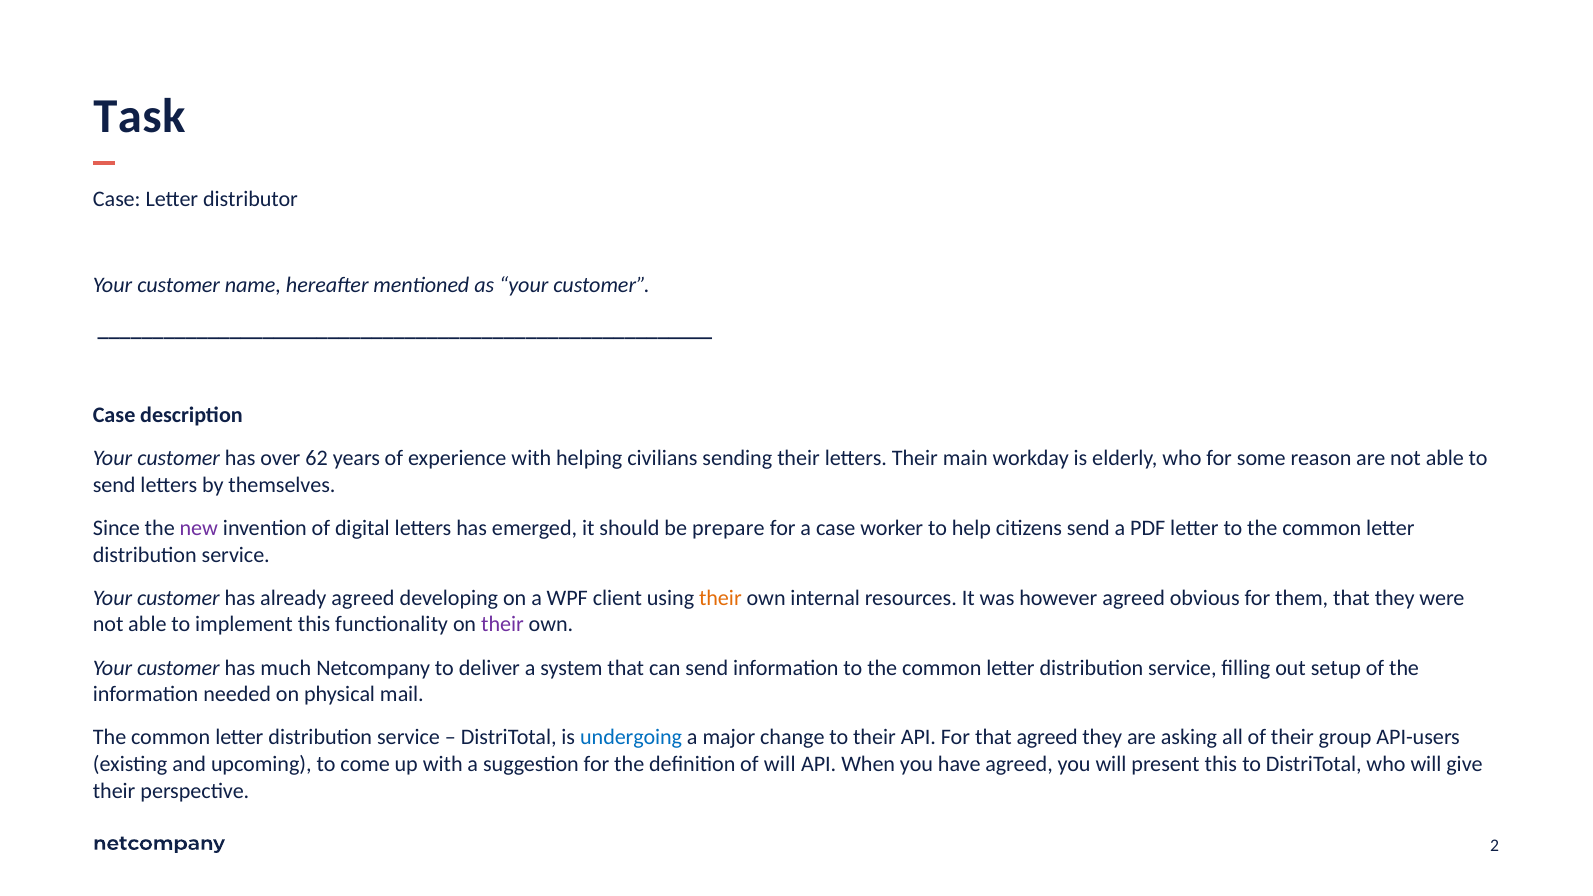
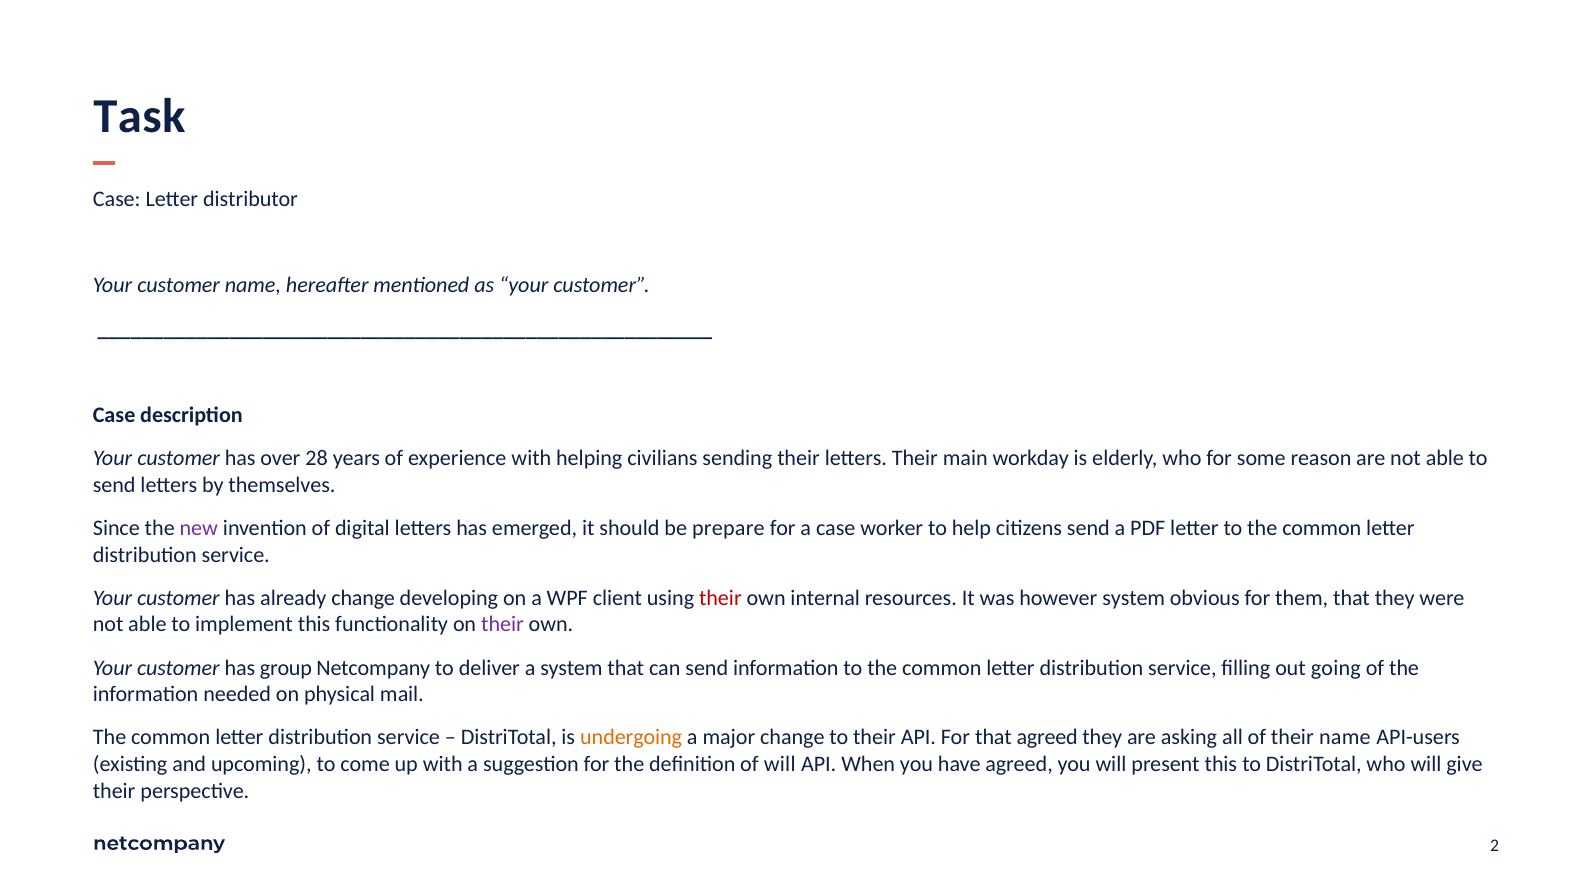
62: 62 -> 28 (317, 458)
already agreed: agreed -> change (363, 598)
their colour: orange -> red (720, 598)
however agreed: agreed -> system (1134, 598)
much: much -> group (286, 668)
setup: setup -> going (1336, 668)
undergoing colour: blue -> orange (631, 738)
their group: group -> name (1345, 738)
